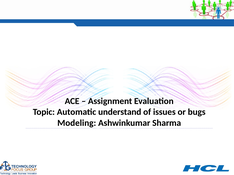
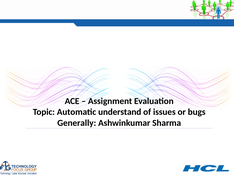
Modeling: Modeling -> Generally (77, 123)
